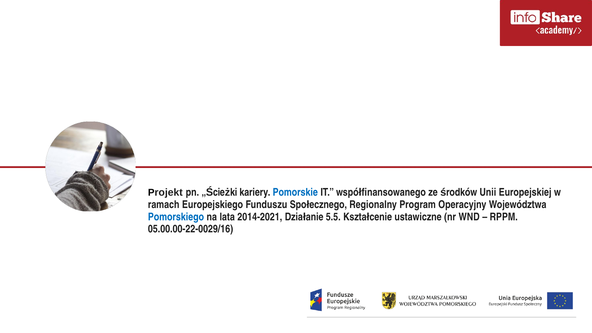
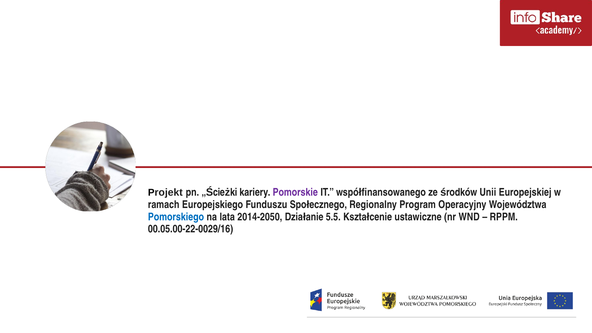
Pomorskie colour: blue -> purple (295, 192)
2014-2021: 2014-2021 -> 2014-2050 (260, 217)
05.00.00-22-0029/16: 05.00.00-22-0029/16 -> 00.05.00-22-0029/16 (191, 229)
